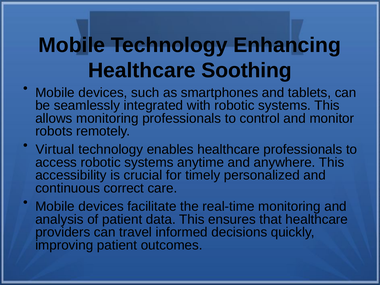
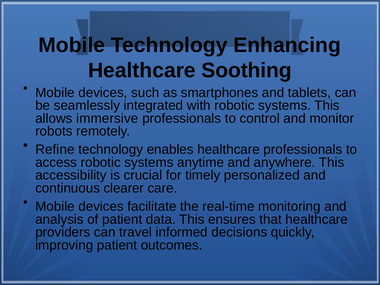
allows monitoring: monitoring -> immersive (107, 118)
Virtual: Virtual -> Refine (55, 150)
correct: correct -> clearer (124, 188)
